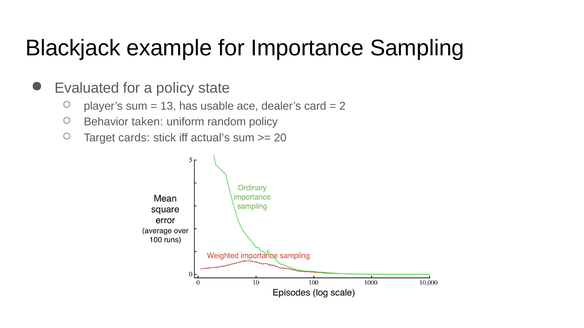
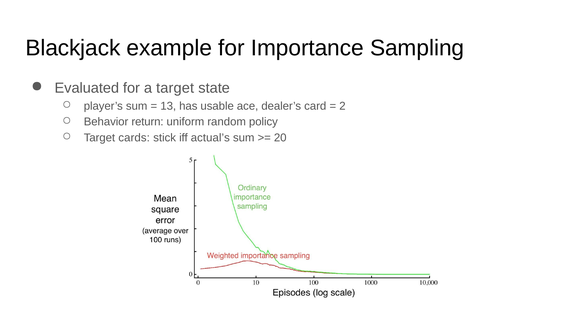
a policy: policy -> target (175, 88)
taken: taken -> return (147, 122)
